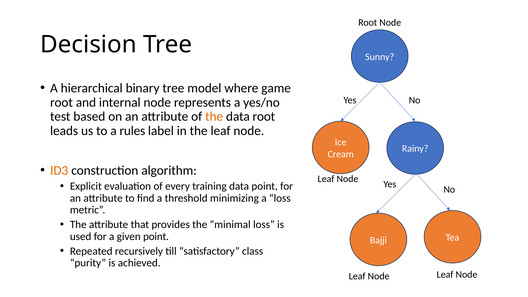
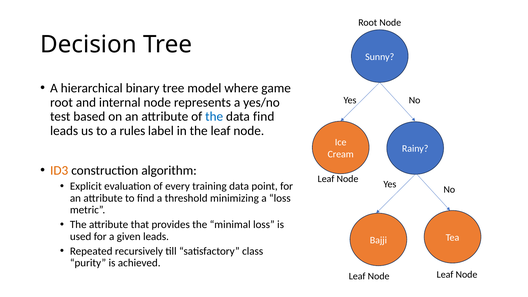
the colour: orange -> blue (214, 117)
data root: root -> find (264, 117)
given point: point -> leads (156, 236)
